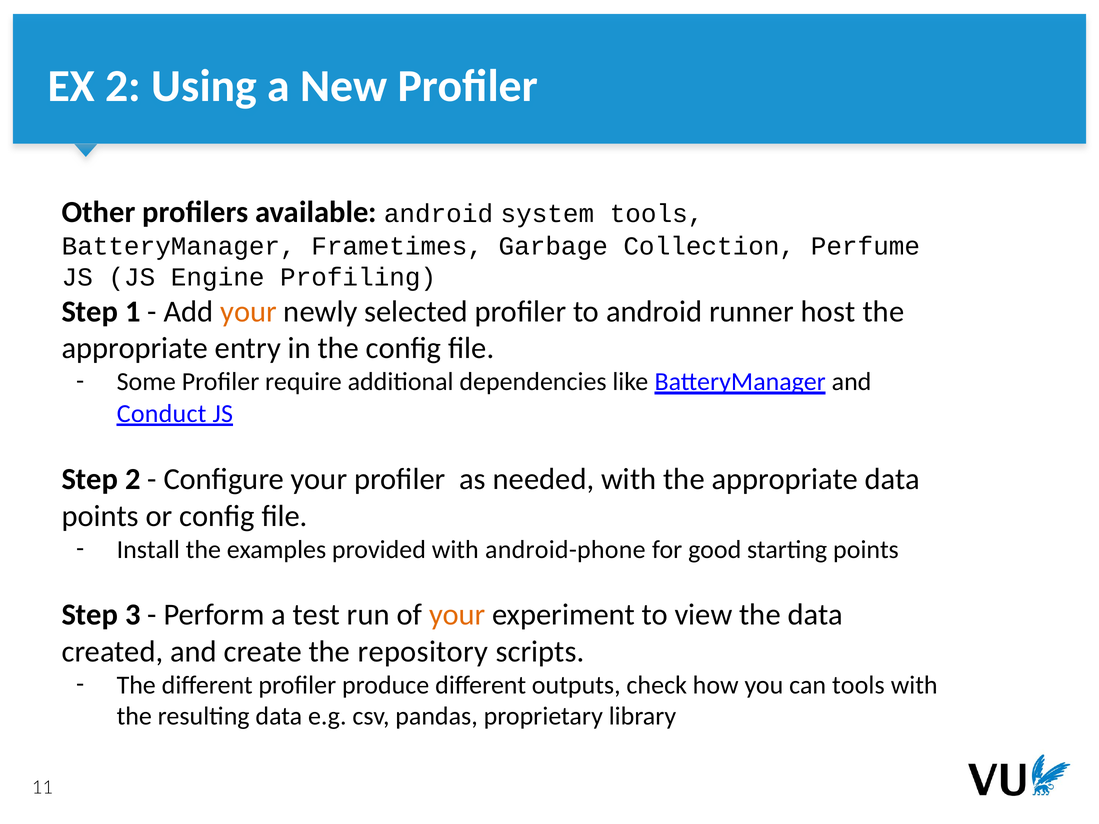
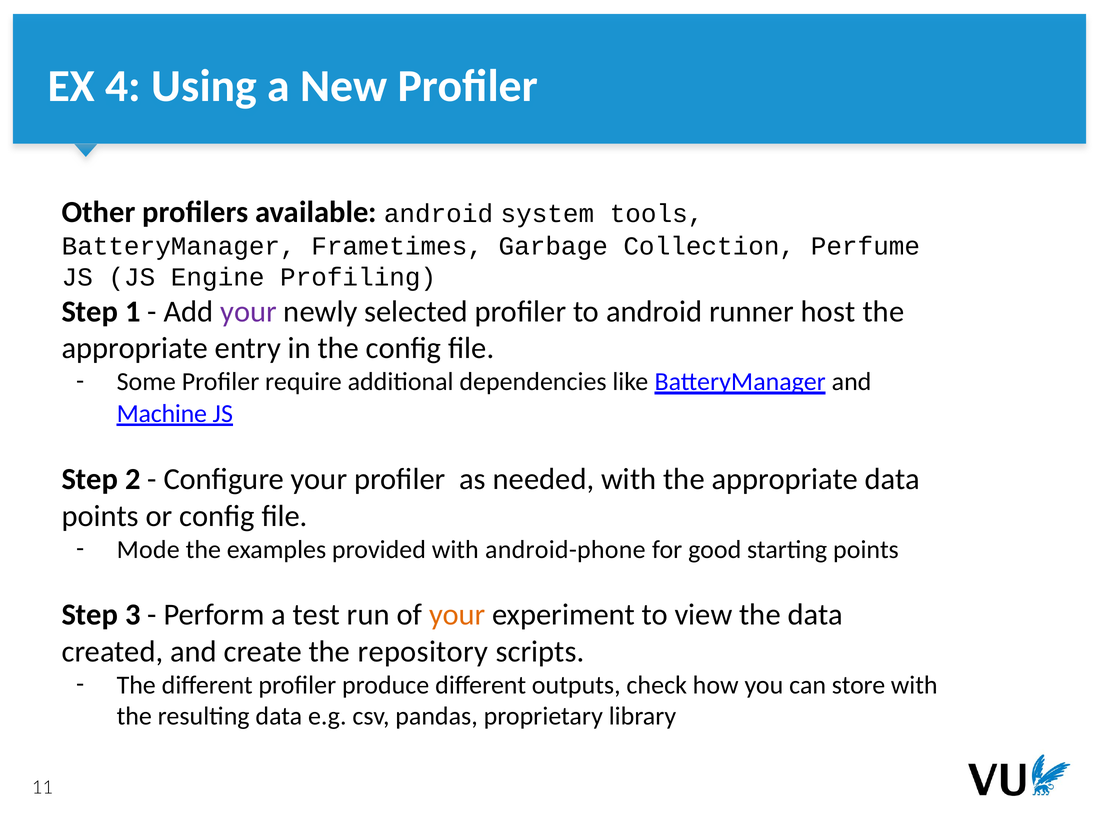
EX 2: 2 -> 4 (123, 86)
your colour: orange -> purple (248, 312)
Conduct: Conduct -> Machine (162, 414)
Install: Install -> Mode (148, 550)
can tools: tools -> store (859, 685)
